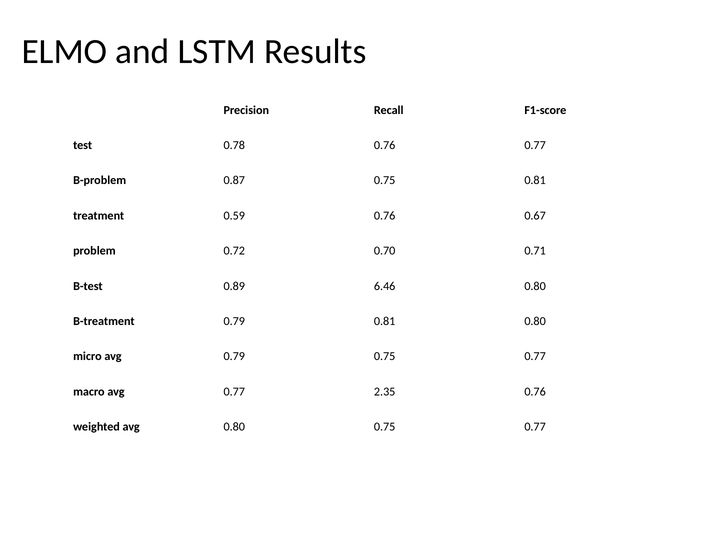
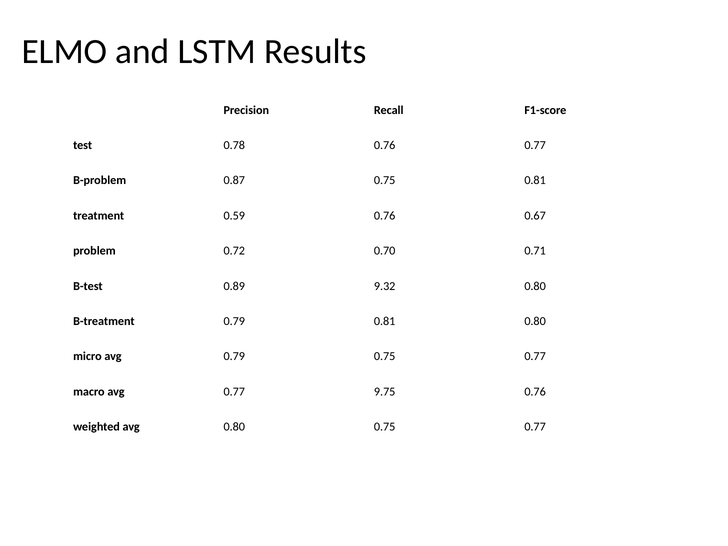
6.46: 6.46 -> 9.32 (385, 286)
2.35: 2.35 -> 9.75 (385, 392)
